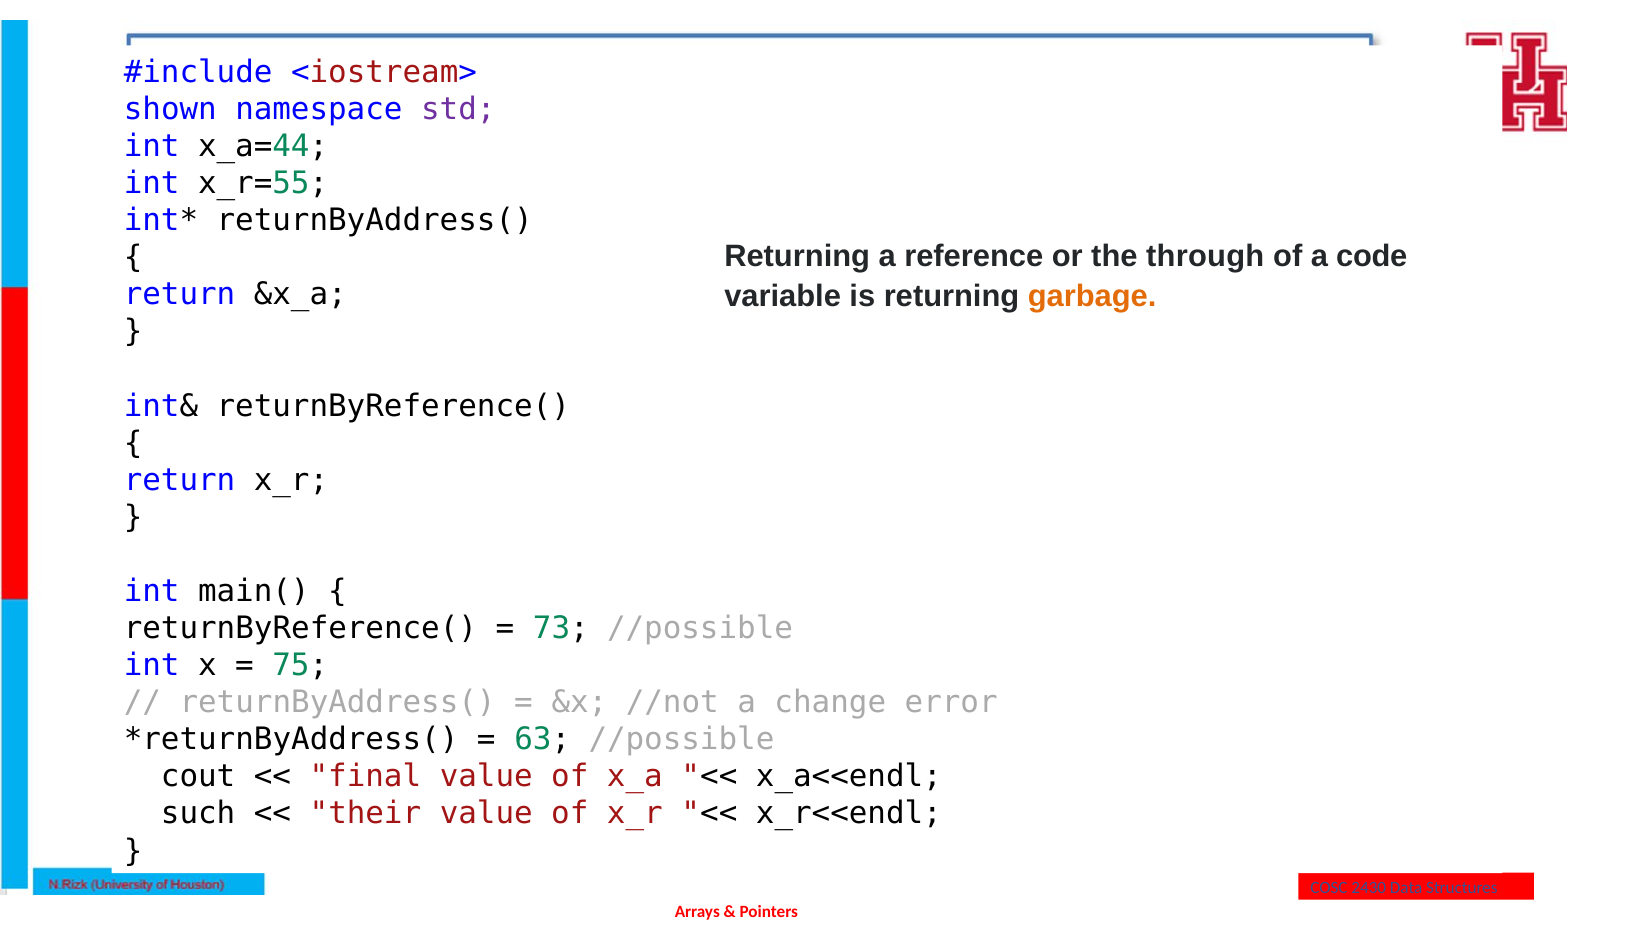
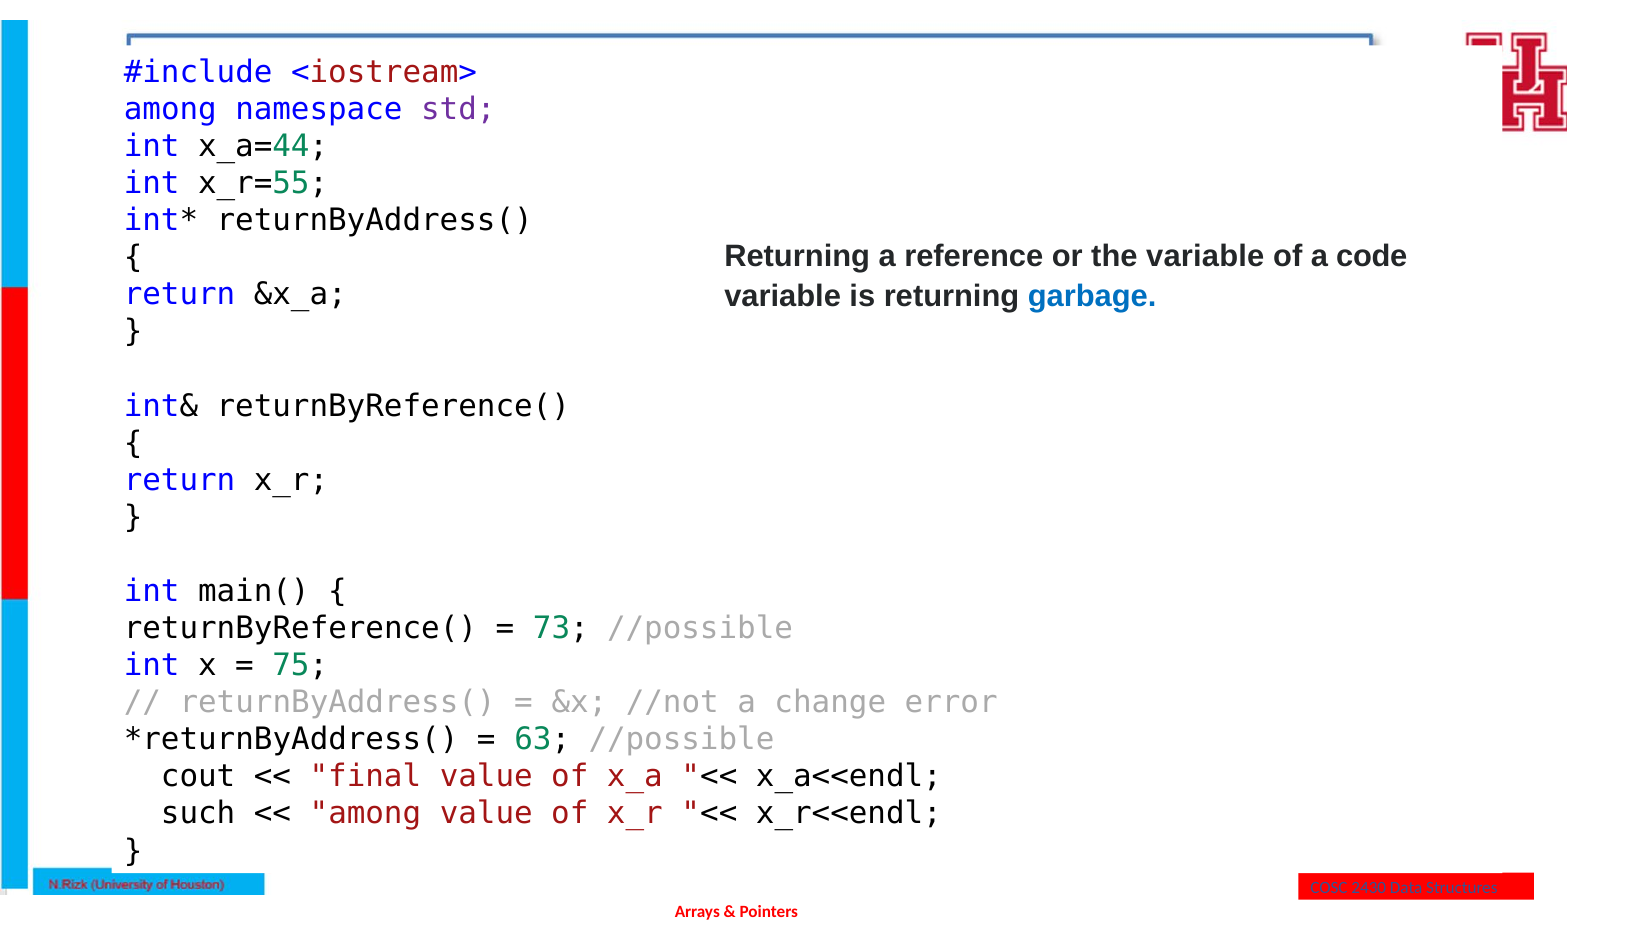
shown: shown -> among (170, 109)
the through: through -> variable (1205, 257)
garbage colour: orange -> blue (1092, 296)
their: their -> among (365, 814)
